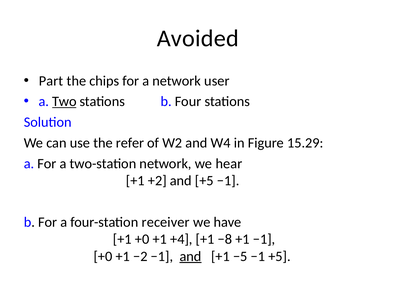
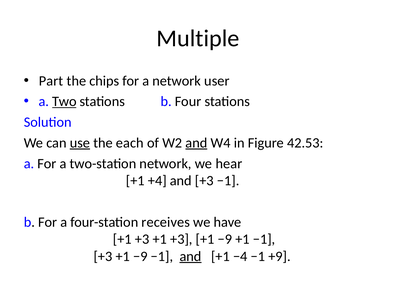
Avoided: Avoided -> Multiple (198, 38)
use underline: none -> present (80, 143)
refer: refer -> each (130, 143)
and underline: none -> present (196, 143)
15.29: 15.29 -> 42.53 (305, 143)
+2: +2 -> +4 (157, 181)
and +5: +5 -> +3 (204, 181)
receiver: receiver -> receives (166, 222)
+0: +0 -> +3 (142, 239)
+4: +4 -> +3 (181, 239)
−8: −8 -> −9 (225, 239)
+0: +0 -> +3 (103, 256)
−2: −2 -> −9 (140, 256)
−5: −5 -> −4 (240, 256)
−1 +5: +5 -> +9 (279, 256)
